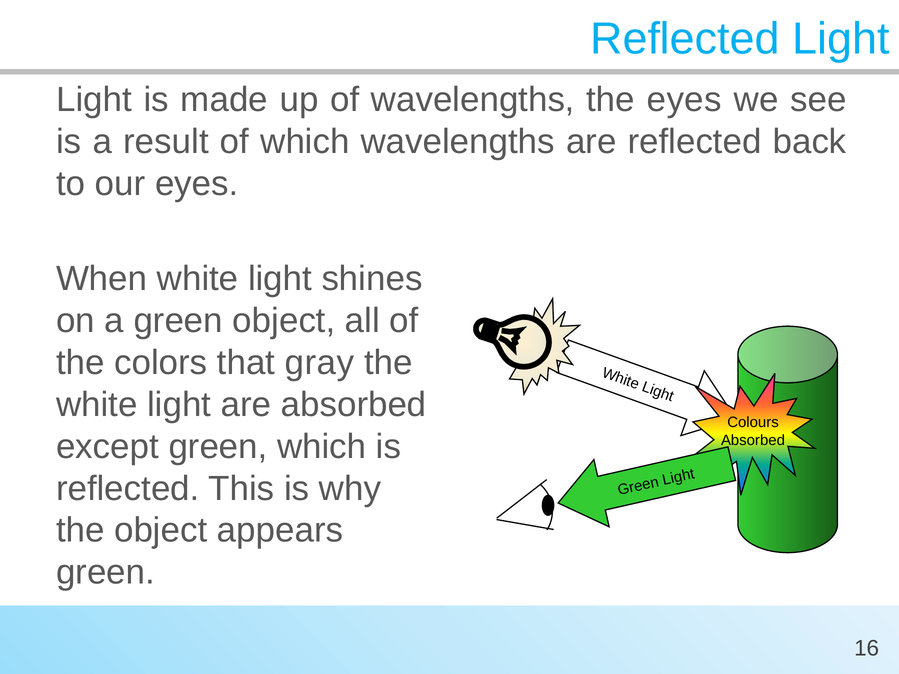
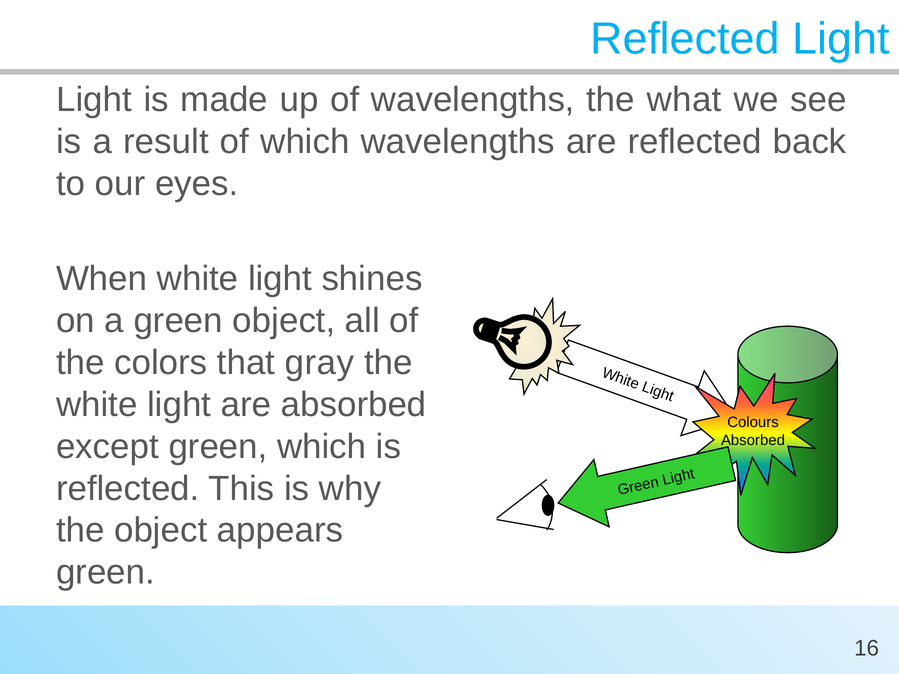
the eyes: eyes -> what (684, 100)
